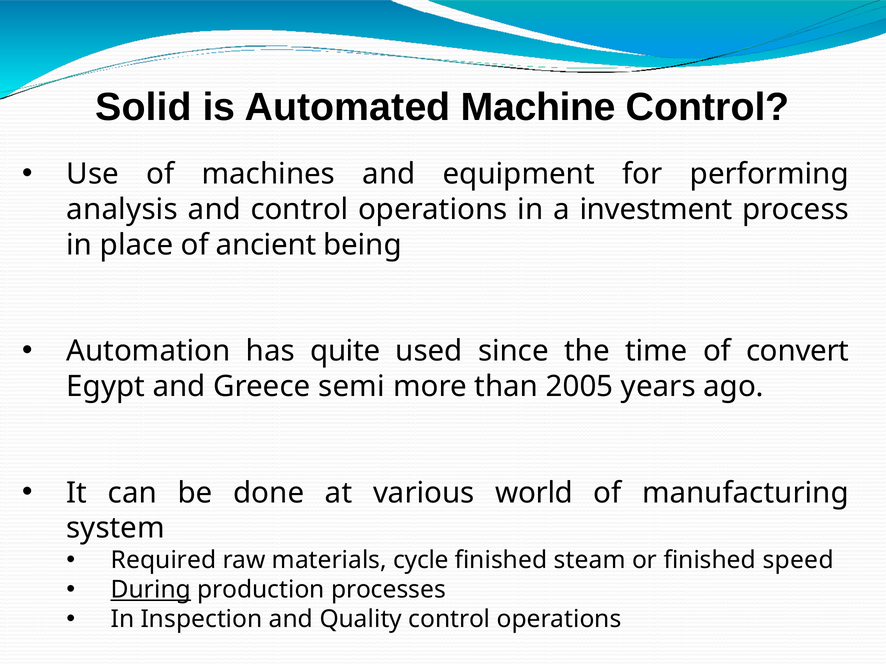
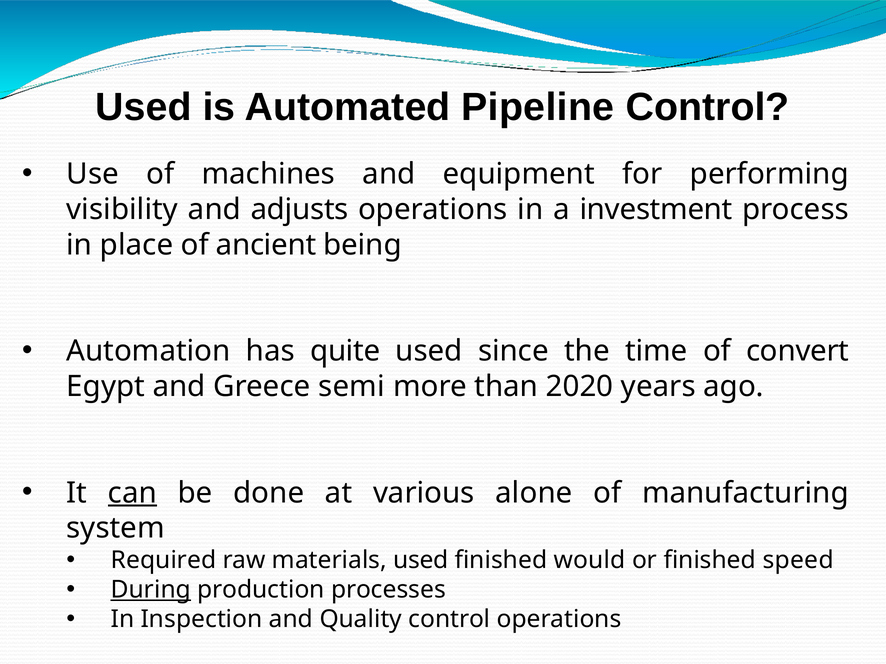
Solid: Solid -> Used (144, 108)
Machine: Machine -> Pipeline (538, 108)
analysis: analysis -> visibility (122, 210)
and control: control -> adjusts (300, 210)
2005: 2005 -> 2020 (580, 387)
can underline: none -> present (132, 493)
world: world -> alone (534, 493)
materials cycle: cycle -> used (421, 561)
steam: steam -> would (590, 561)
